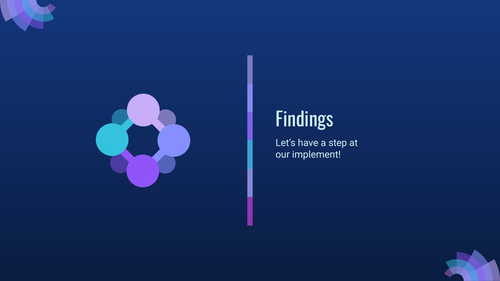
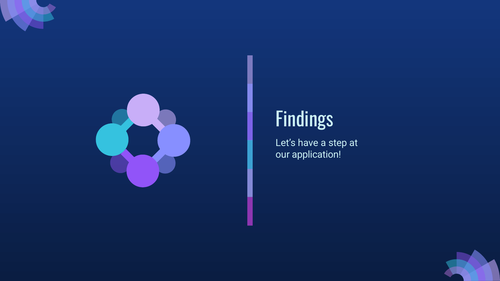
implement: implement -> application (316, 155)
